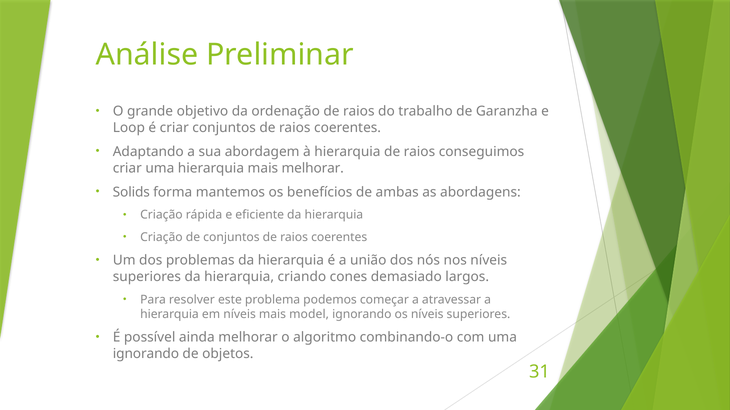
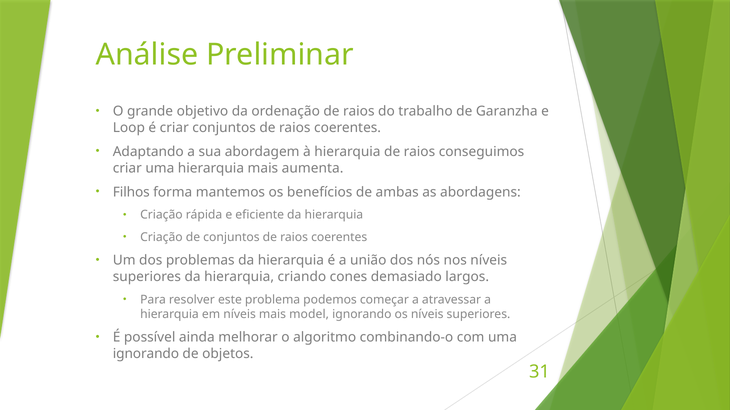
mais melhorar: melhorar -> aumenta (313, 168)
Solids: Solids -> Filhos (131, 192)
